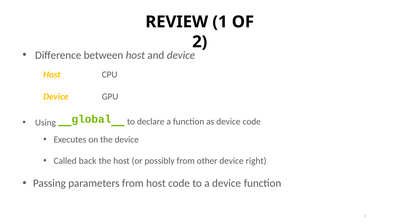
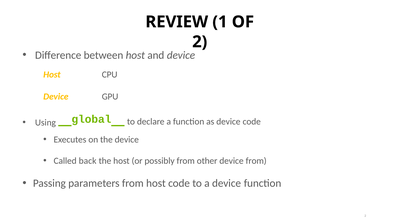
device right: right -> from (256, 161)
